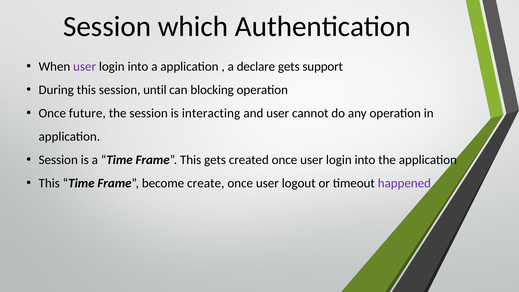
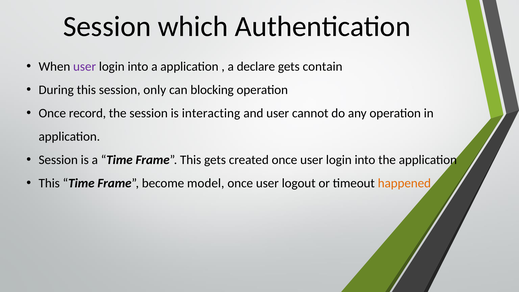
support: support -> contain (323, 67)
until: until -> only (155, 90)
future: future -> record (87, 113)
create: create -> model (206, 183)
happened colour: purple -> orange (404, 183)
